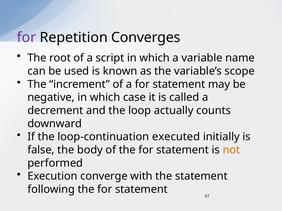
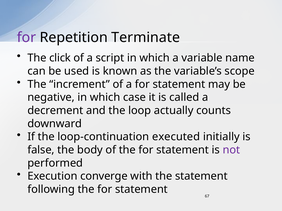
Converges: Converges -> Terminate (146, 37)
root: root -> click (60, 58)
not colour: orange -> purple (231, 150)
